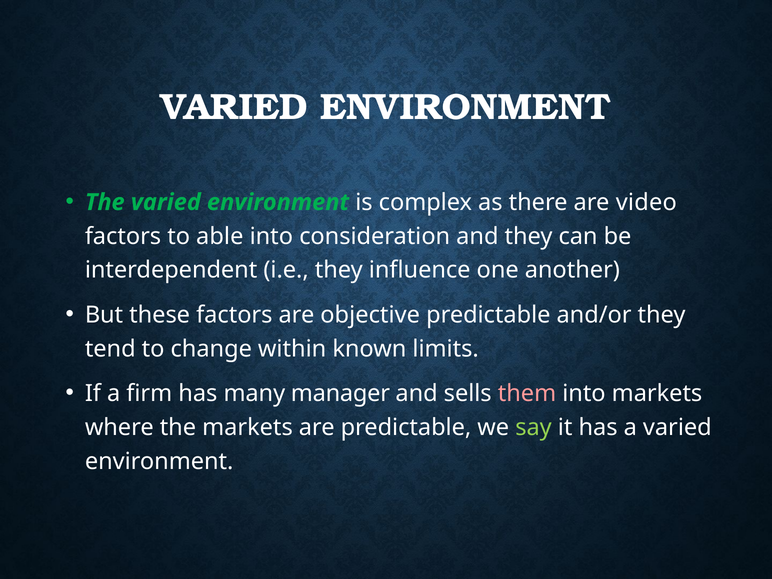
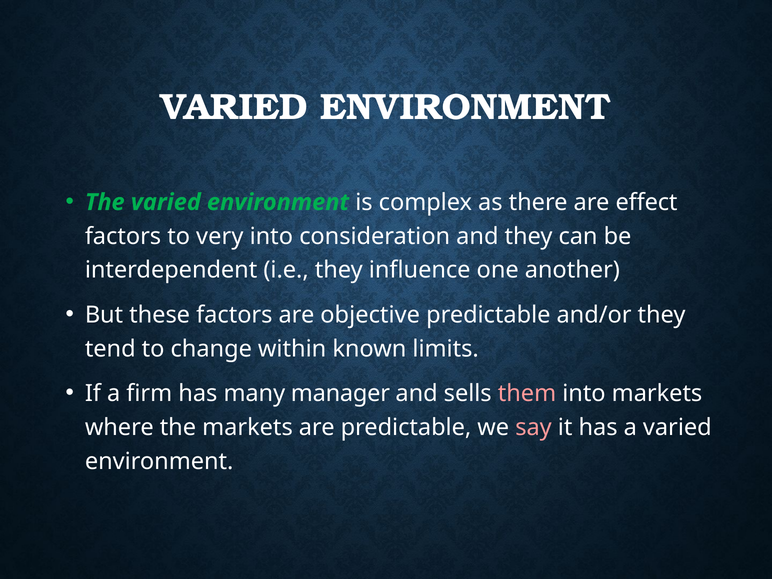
video: video -> effect (647, 202)
able: able -> very (220, 236)
say colour: light green -> pink (534, 427)
